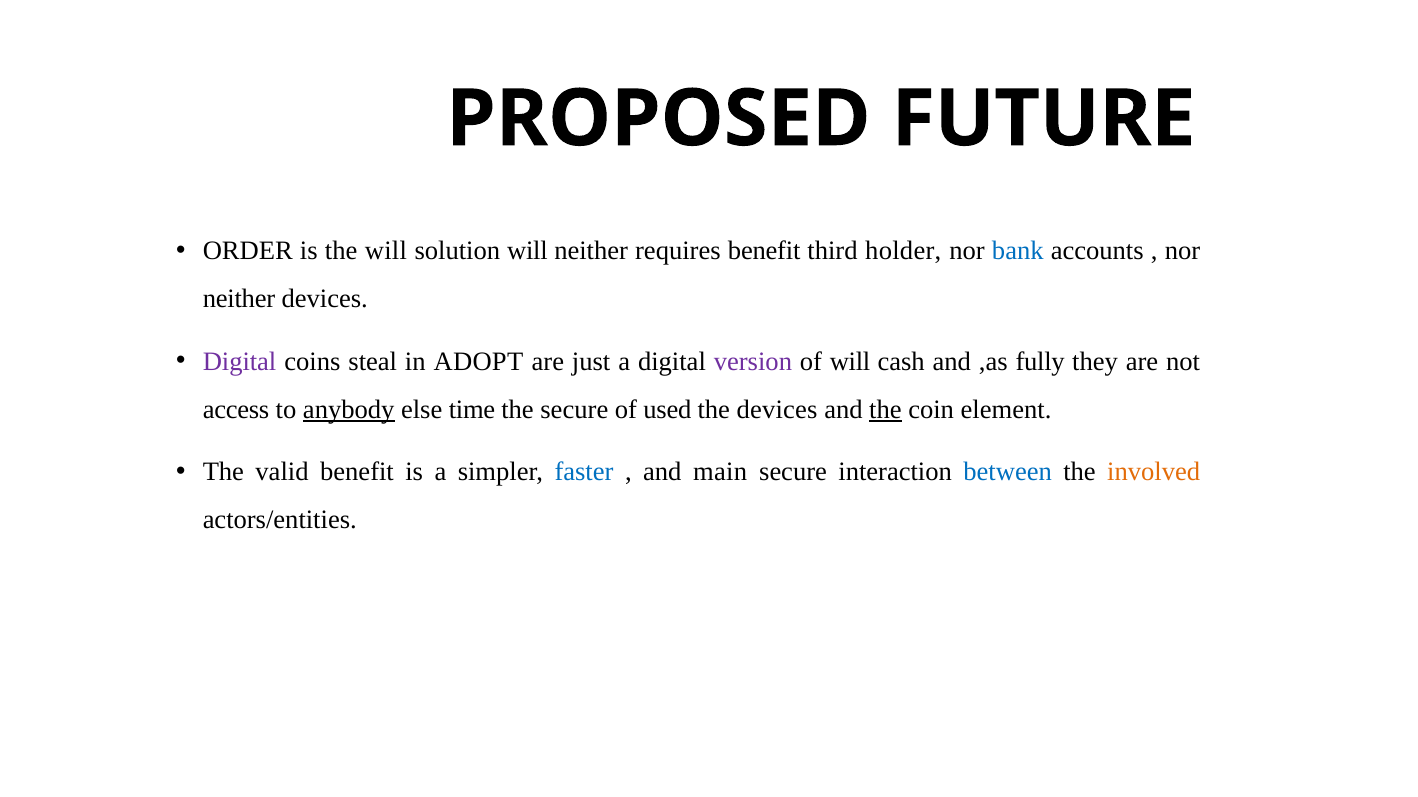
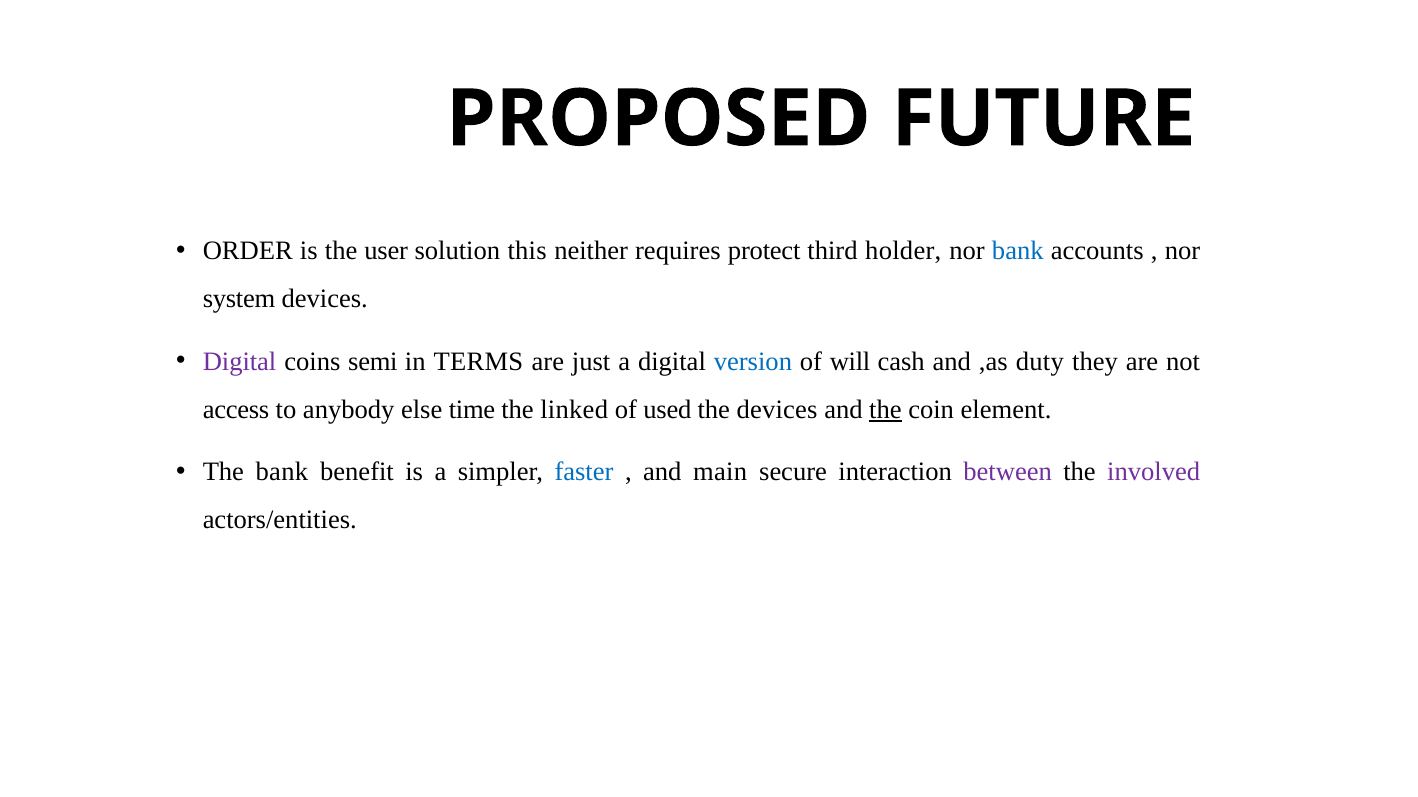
the will: will -> user (386, 251)
solution will: will -> this (527, 251)
requires benefit: benefit -> protect (764, 251)
neither: neither -> system (239, 299)
steal: steal -> semi (373, 362)
ADOPT: ADOPT -> TERMS (478, 362)
version colour: purple -> blue (753, 362)
fully: fully -> duty (1040, 362)
anybody underline: present -> none (349, 410)
the secure: secure -> linked (574, 410)
The valid: valid -> bank (282, 472)
between colour: blue -> purple (1008, 472)
involved colour: orange -> purple (1154, 472)
